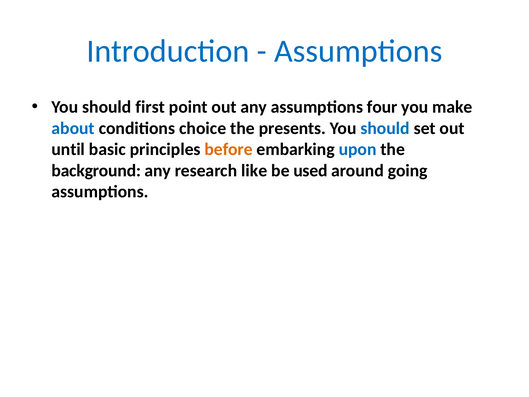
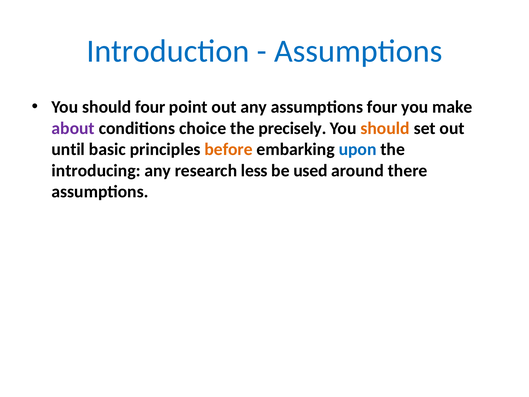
should first: first -> four (150, 107)
about colour: blue -> purple (73, 128)
presents: presents -> precisely (292, 128)
should colour: blue -> orange (385, 128)
background: background -> introducing (96, 171)
like: like -> less (254, 171)
going: going -> there (408, 171)
